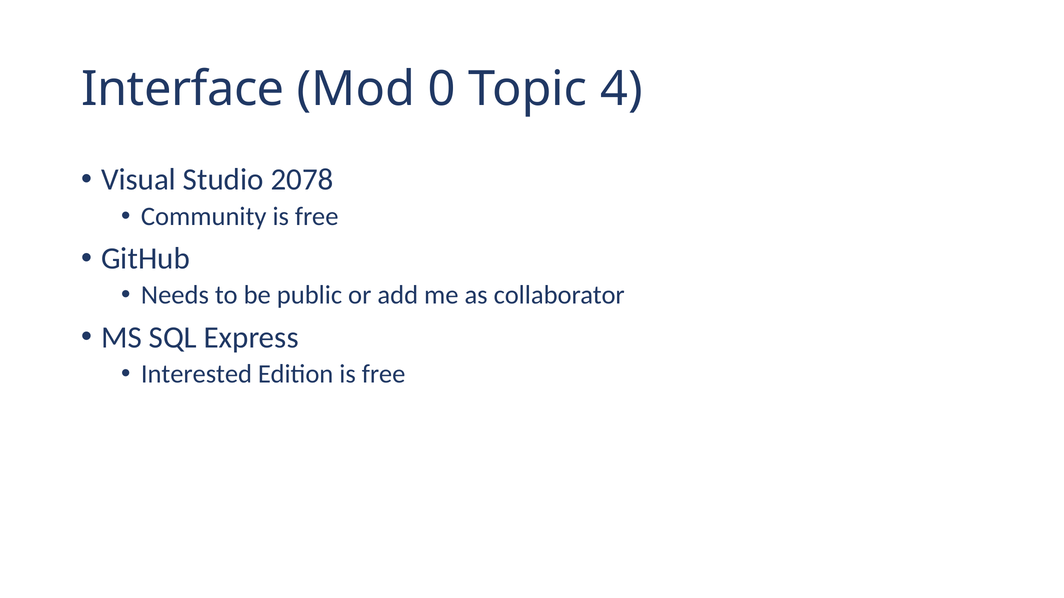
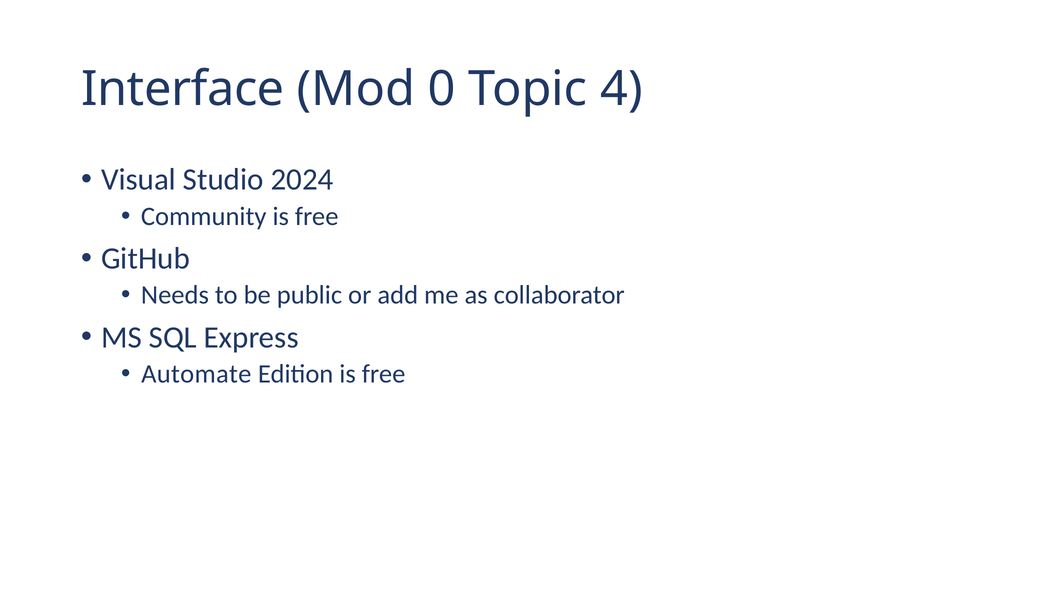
2078: 2078 -> 2024 (302, 180)
Interested: Interested -> Automate (196, 374)
